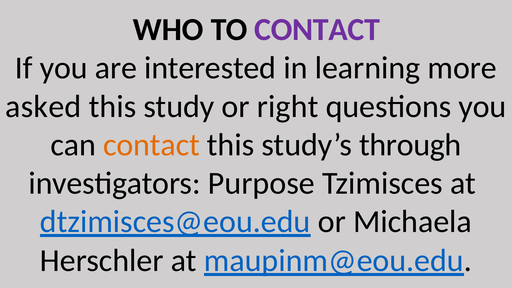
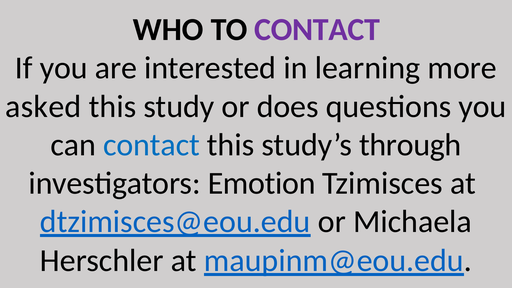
right: right -> does (288, 106)
contact colour: orange -> blue (152, 145)
Purpose: Purpose -> Emotion (262, 183)
